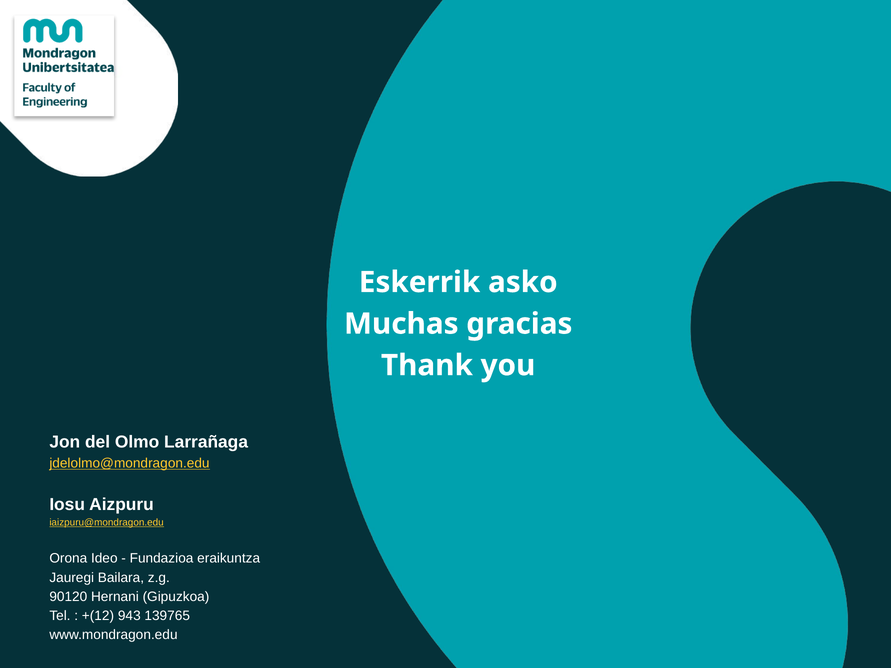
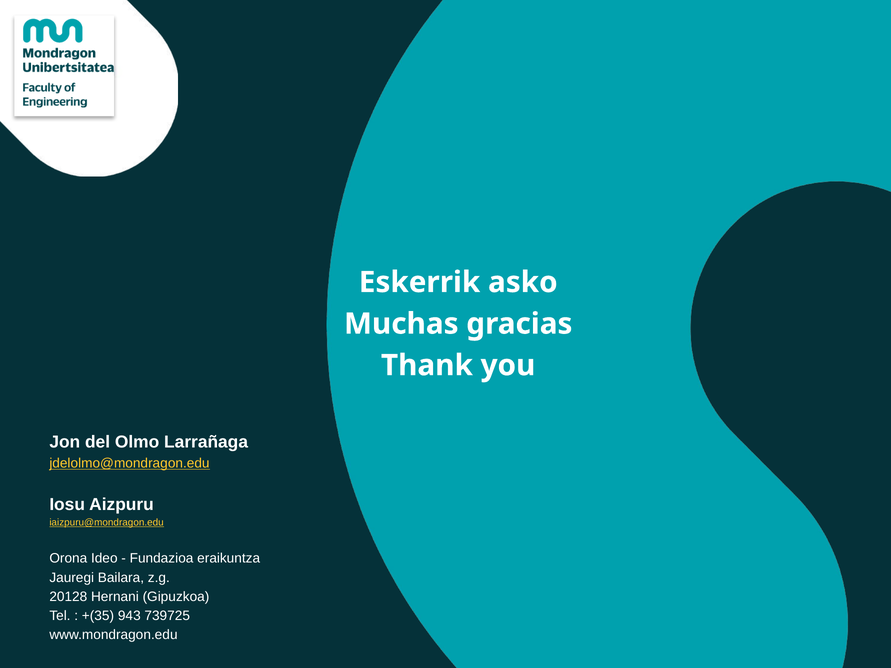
90120: 90120 -> 20128 (68, 597)
+(12: +(12 -> +(35 (98, 616)
139765: 139765 -> 739725 (167, 616)
